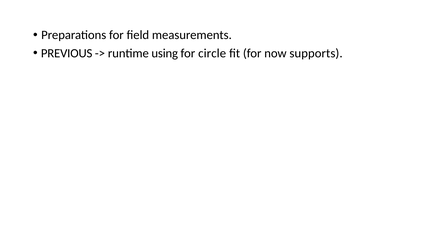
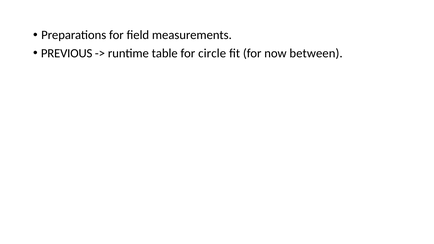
using: using -> table (165, 53)
supports: supports -> between (316, 53)
